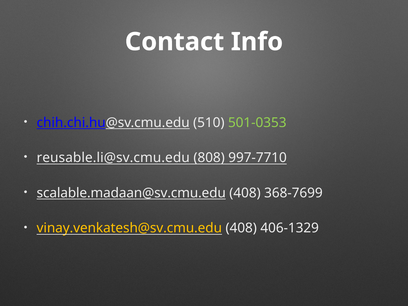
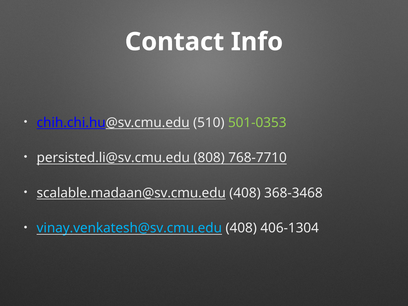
reusable.li@sv.cmu.edu: reusable.li@sv.cmu.edu -> persisted.li@sv.cmu.edu (113, 158)
997-7710: 997-7710 -> 768-7710 (258, 158)
368-7699: 368-7699 -> 368-3468 (293, 193)
vinay.venkatesh@sv.cmu.edu colour: yellow -> light blue (129, 228)
406-1329: 406-1329 -> 406-1304 (290, 228)
